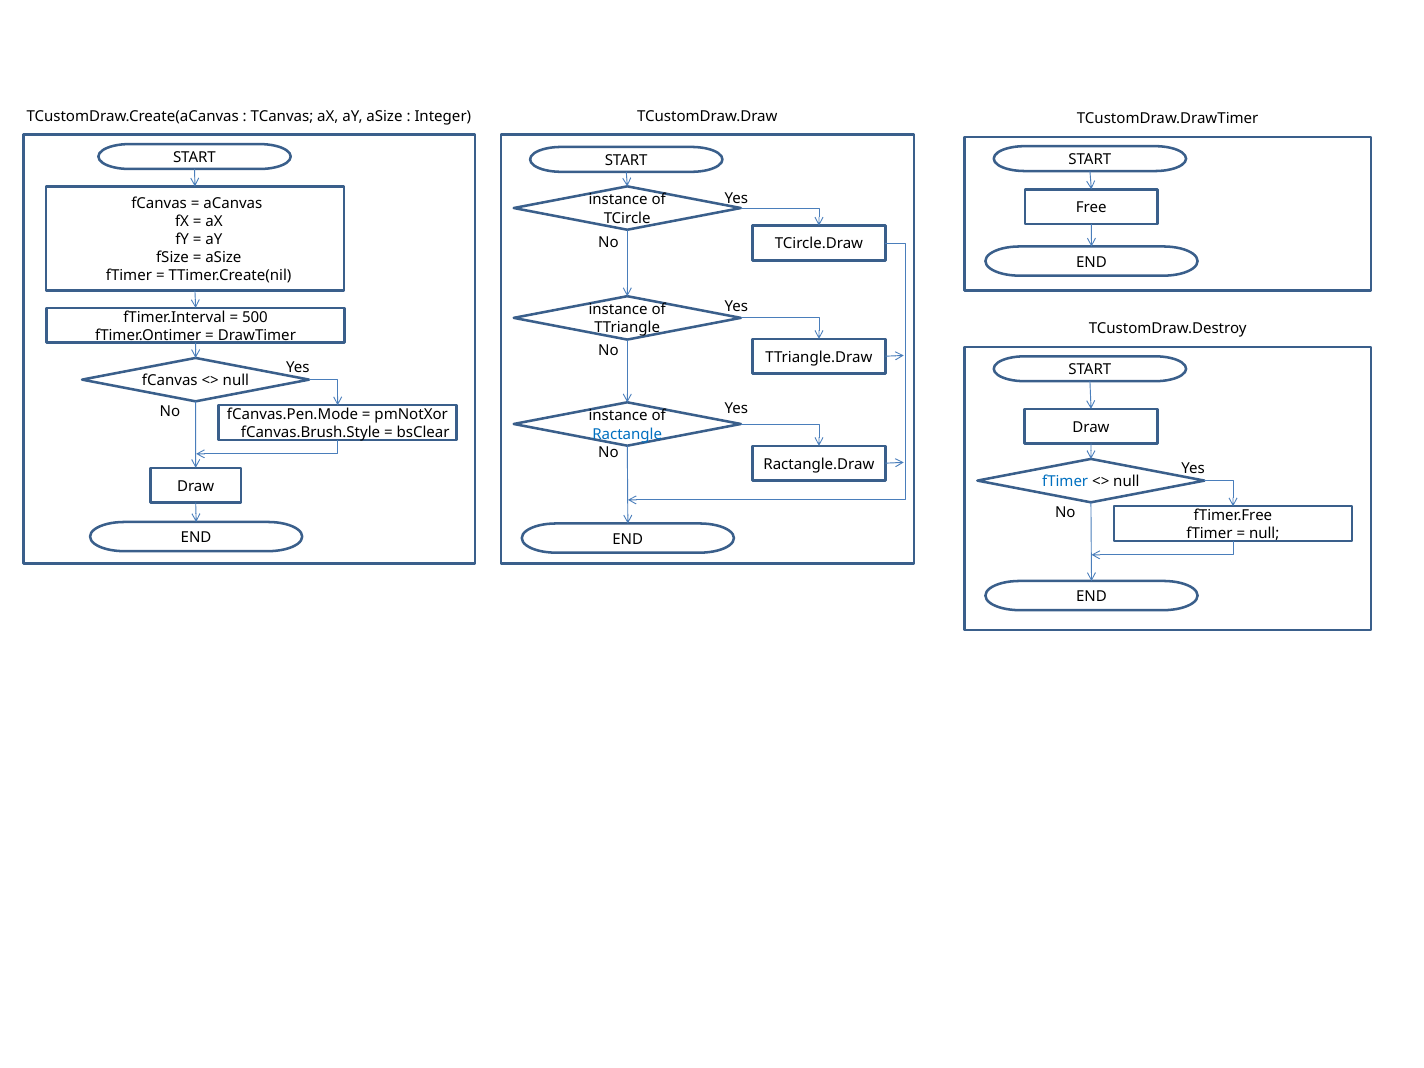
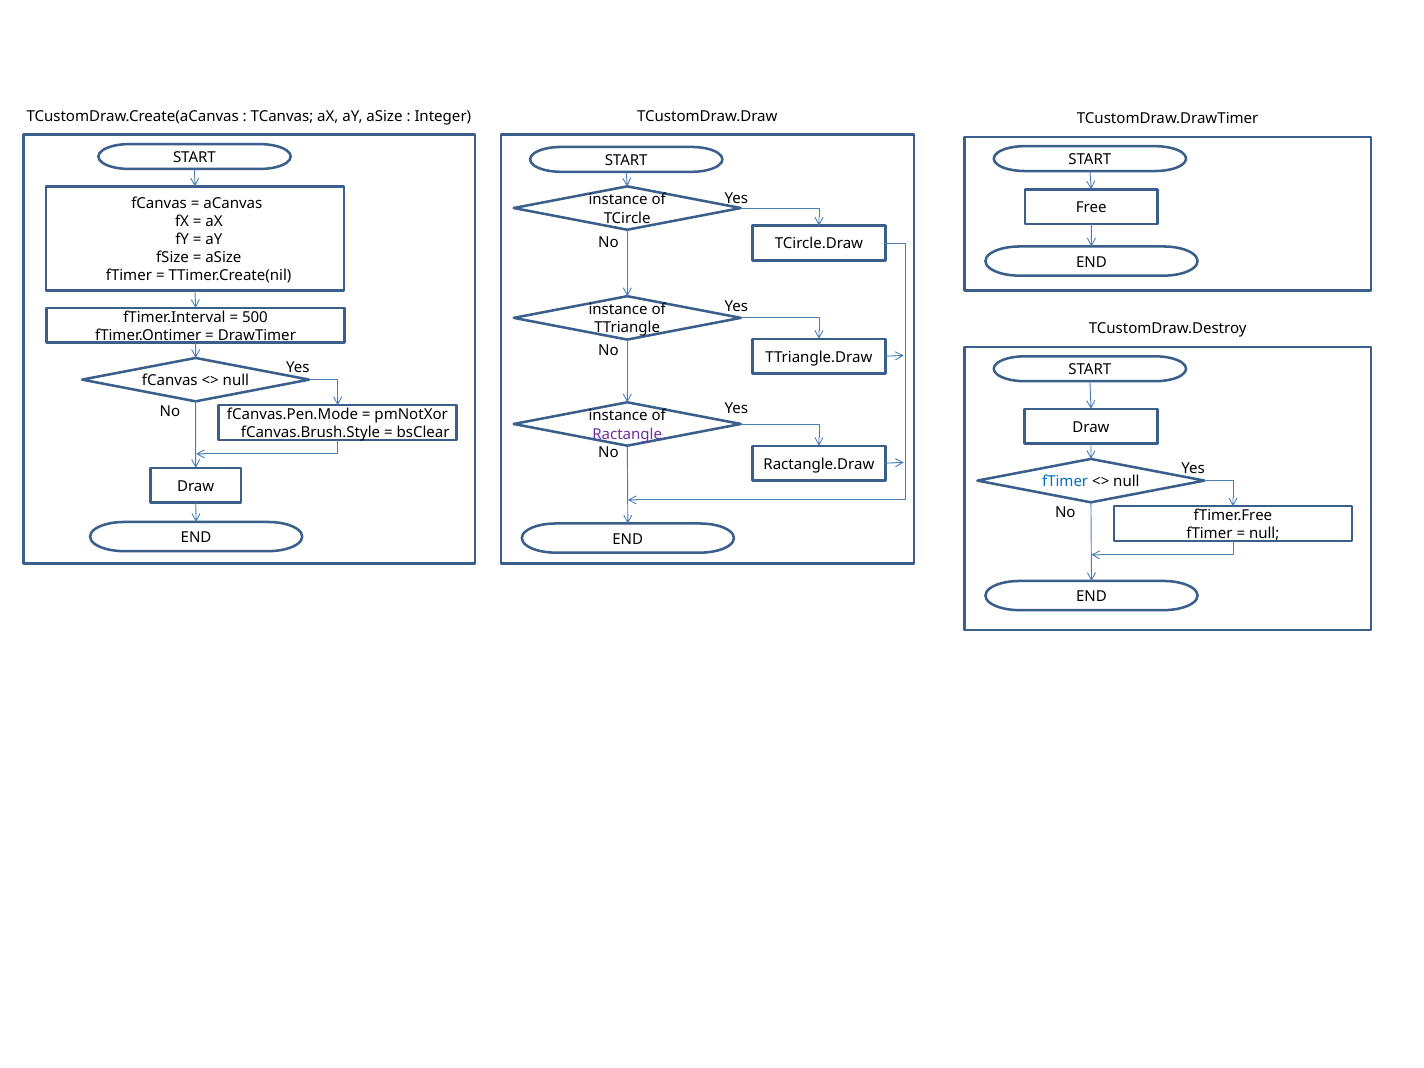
Ractangle colour: blue -> purple (627, 434)
